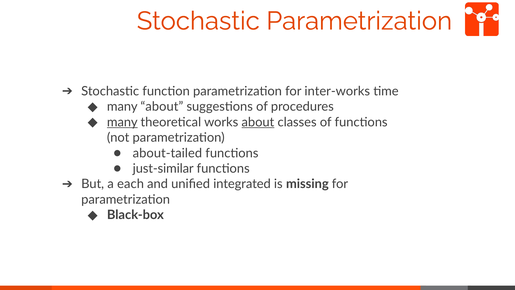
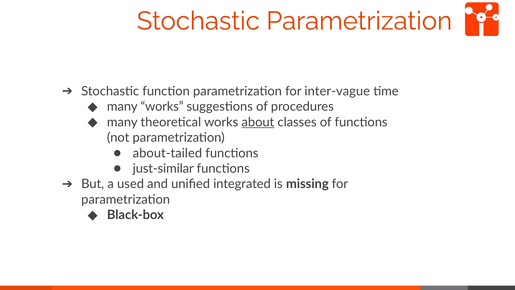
inter-works: inter-works -> inter-vague (337, 91)
many about: about -> works (162, 107)
many underline: present -> none (122, 122)
each: each -> used (131, 184)
